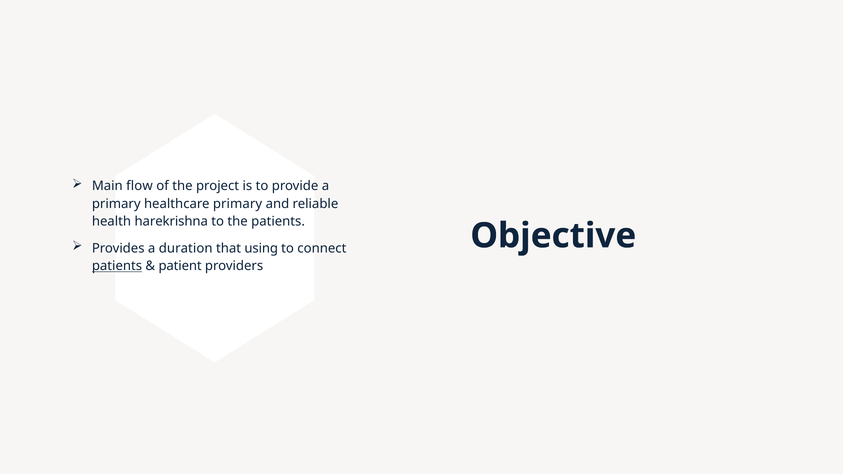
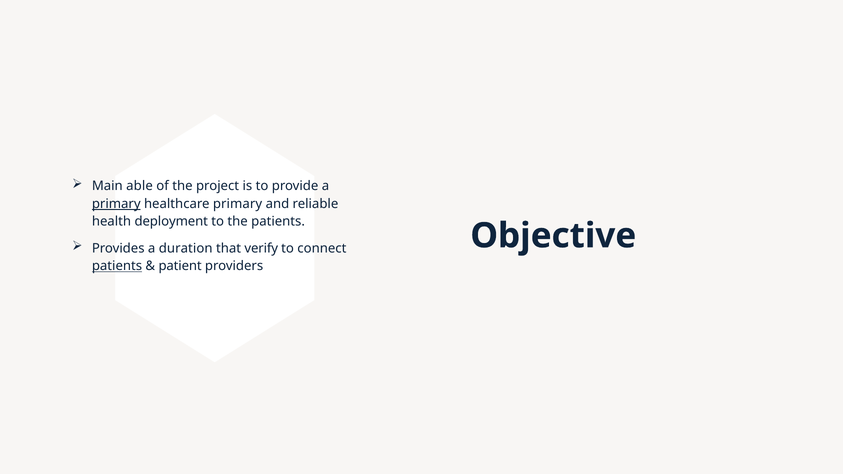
flow: flow -> able (139, 186)
primary underline: none -> present (116, 204)
harekrishna: harekrishna -> deployment (171, 222)
using: using -> verify (261, 248)
